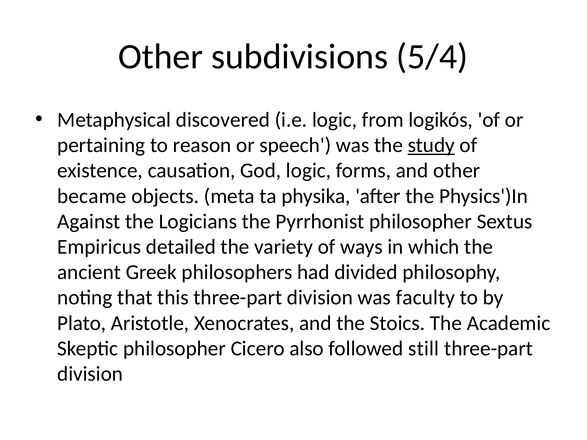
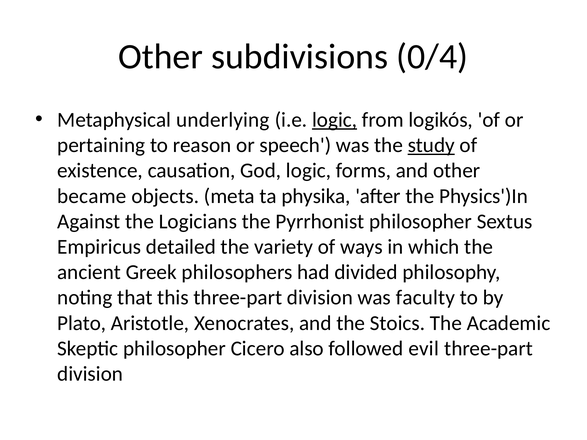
5/4: 5/4 -> 0/4 (432, 57)
discovered: discovered -> underlying (223, 120)
logic underline: none -> present (335, 120)
still: still -> evil (424, 349)
